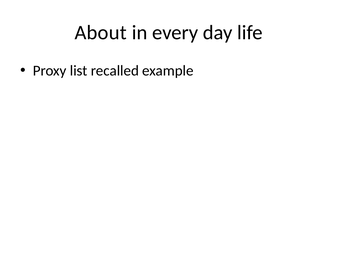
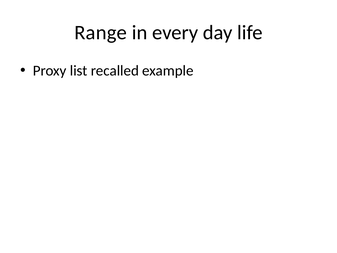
About: About -> Range (101, 33)
